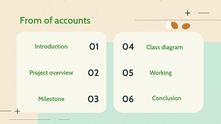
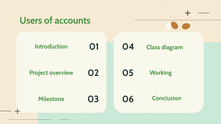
From: From -> Users (31, 21)
